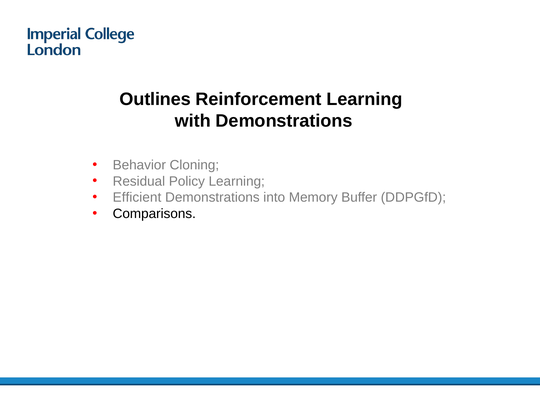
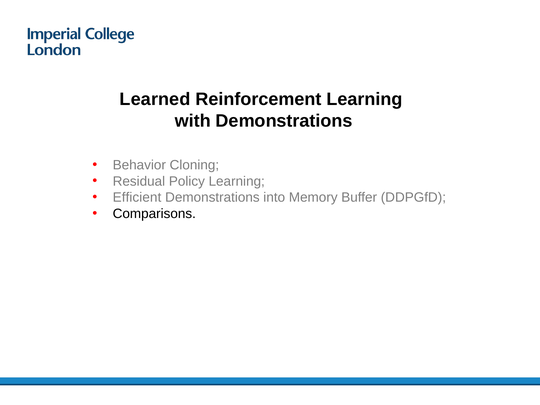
Outlines: Outlines -> Learned (155, 99)
